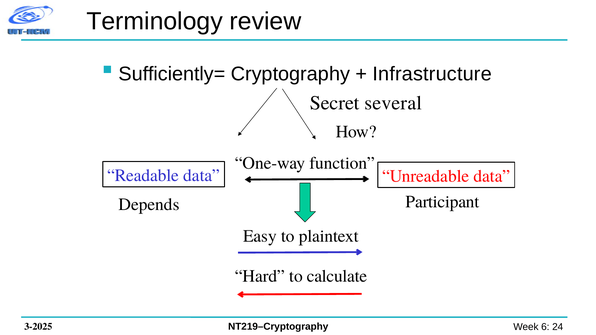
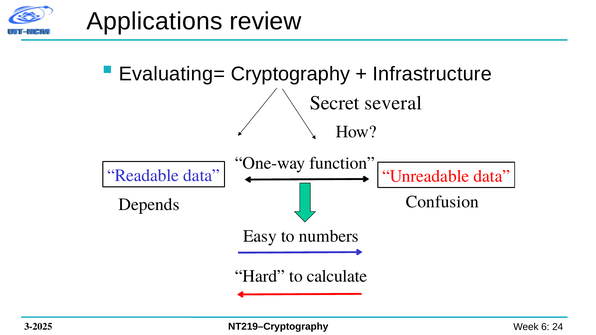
Terminology: Terminology -> Applications (154, 21)
Sufficiently=: Sufficiently= -> Evaluating= (172, 74)
Participant: Participant -> Confusion (442, 202)
plaintext: plaintext -> numbers (329, 236)
